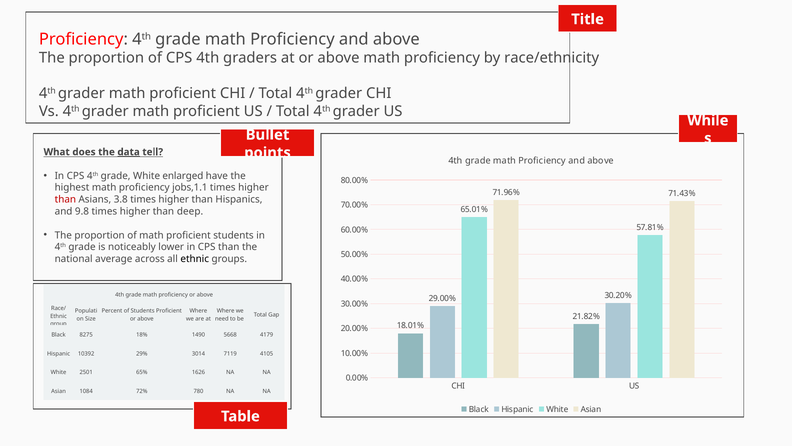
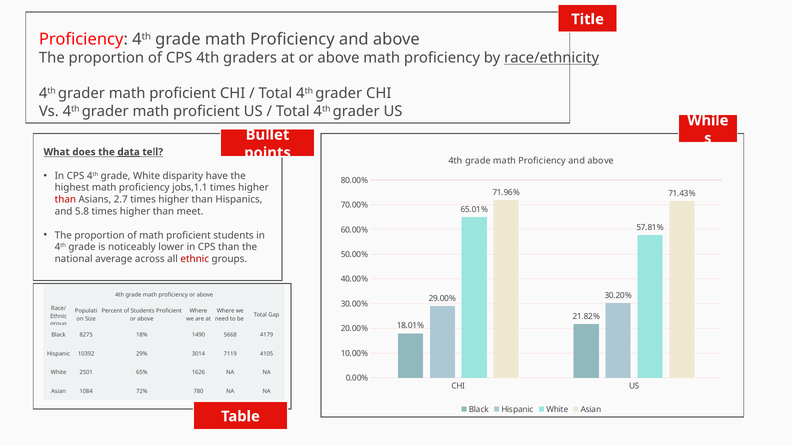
race/ethnicity underline: none -> present (552, 58)
enlarged: enlarged -> disparity (183, 176)
3.8: 3.8 -> 2.7 (121, 199)
9.8: 9.8 -> 5.8 (82, 211)
deep: deep -> meet (190, 211)
ethnic colour: black -> red (195, 259)
